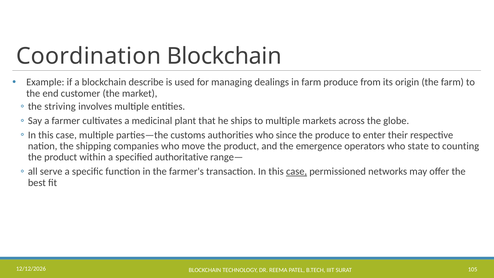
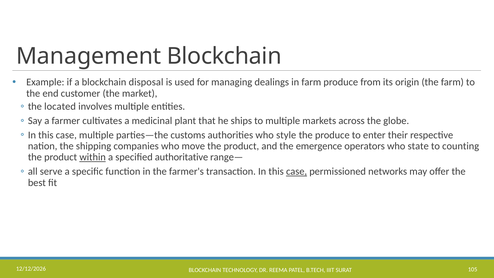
Coordination: Coordination -> Management (89, 56)
describe: describe -> disposal (146, 82)
striving: striving -> located (60, 106)
since: since -> style (286, 135)
within underline: none -> present (93, 157)
